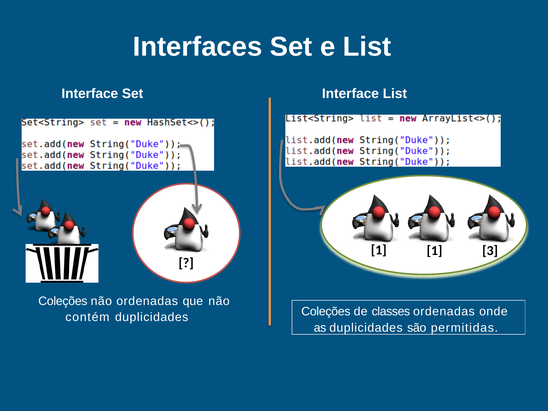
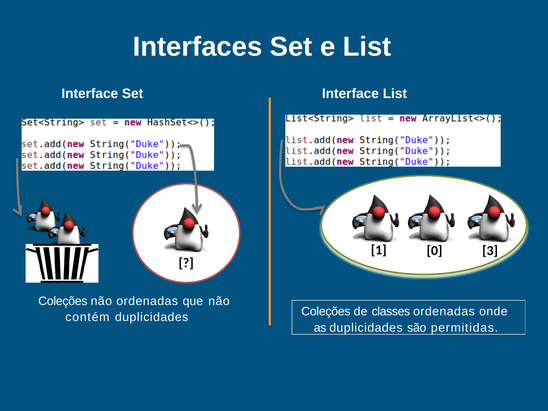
1 1: 1 -> 0 (434, 251)
